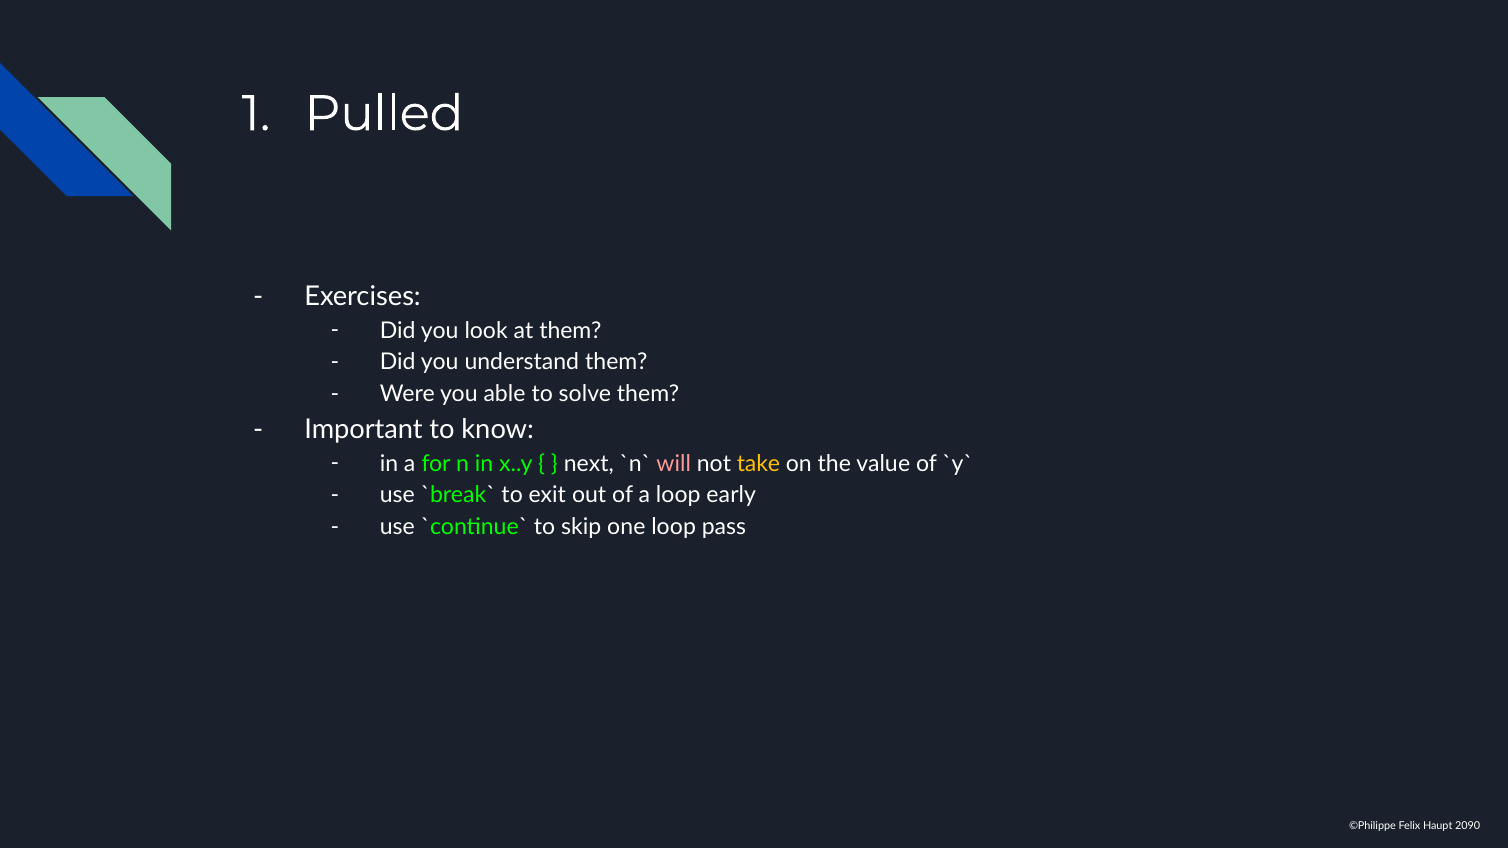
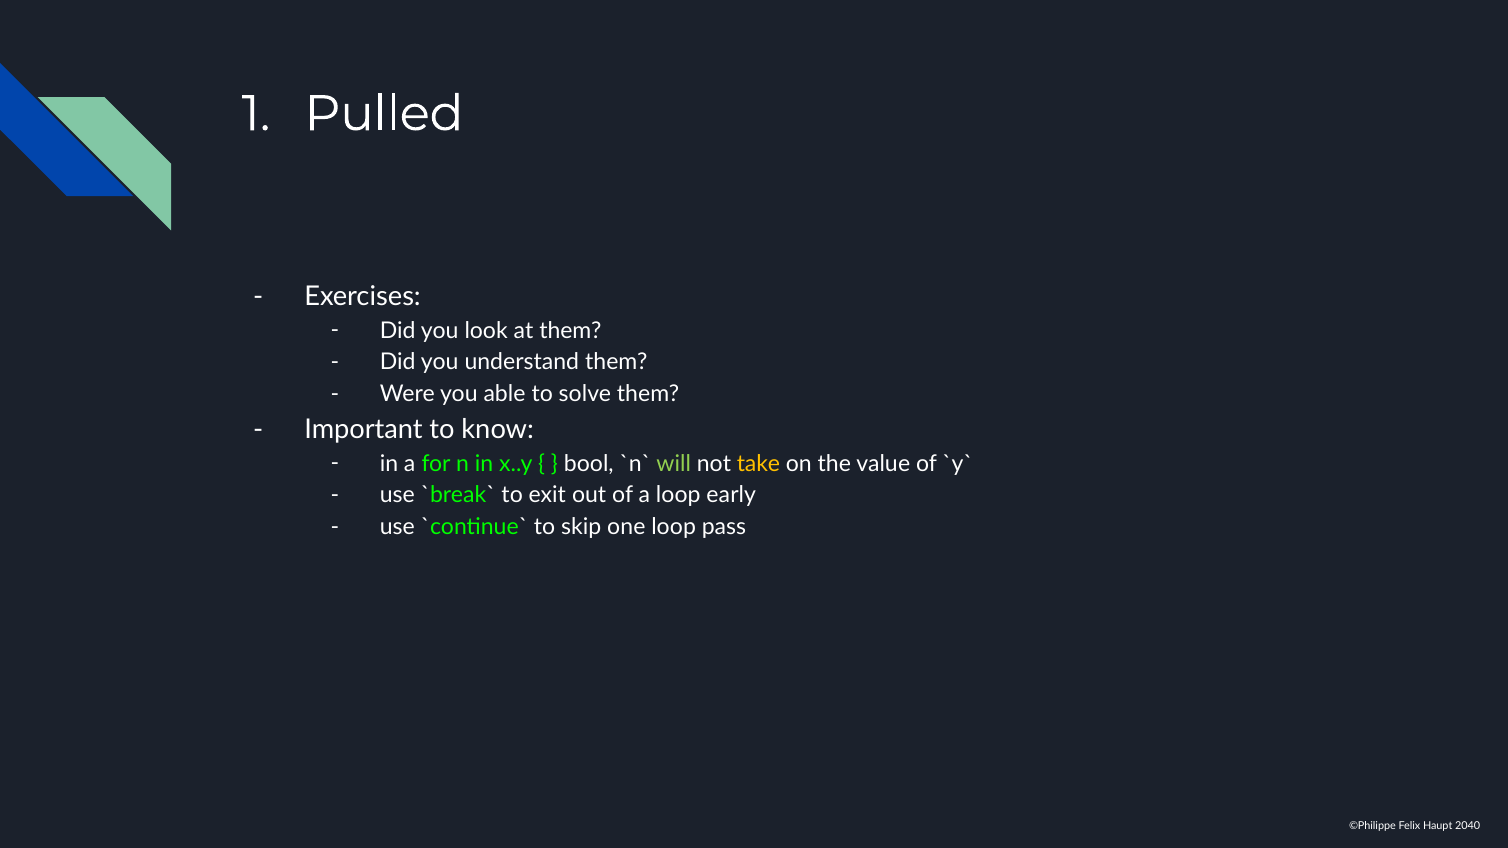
next: next -> bool (589, 464)
will colour: pink -> light green (674, 464)
2090: 2090 -> 2040 (1468, 827)
